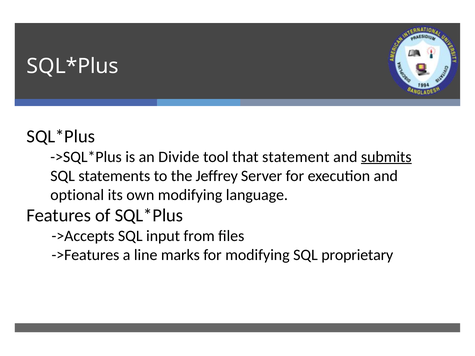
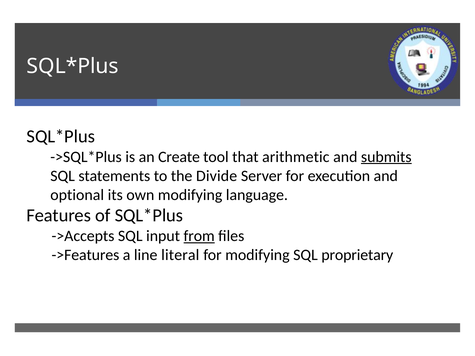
Divide: Divide -> Create (179, 157)
statement: statement -> arithmetic (296, 157)
Jeffrey: Jeffrey -> Divide (217, 176)
from underline: none -> present (199, 236)
marks: marks -> literal (180, 255)
